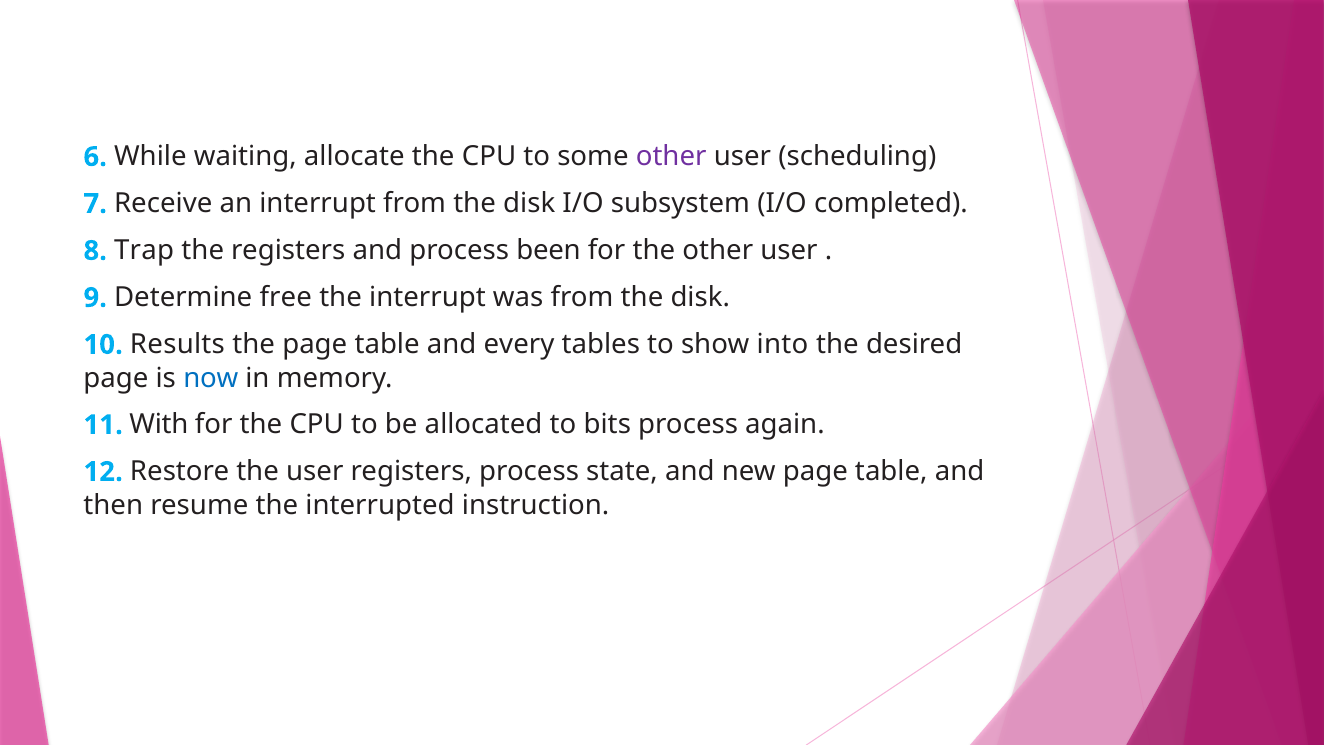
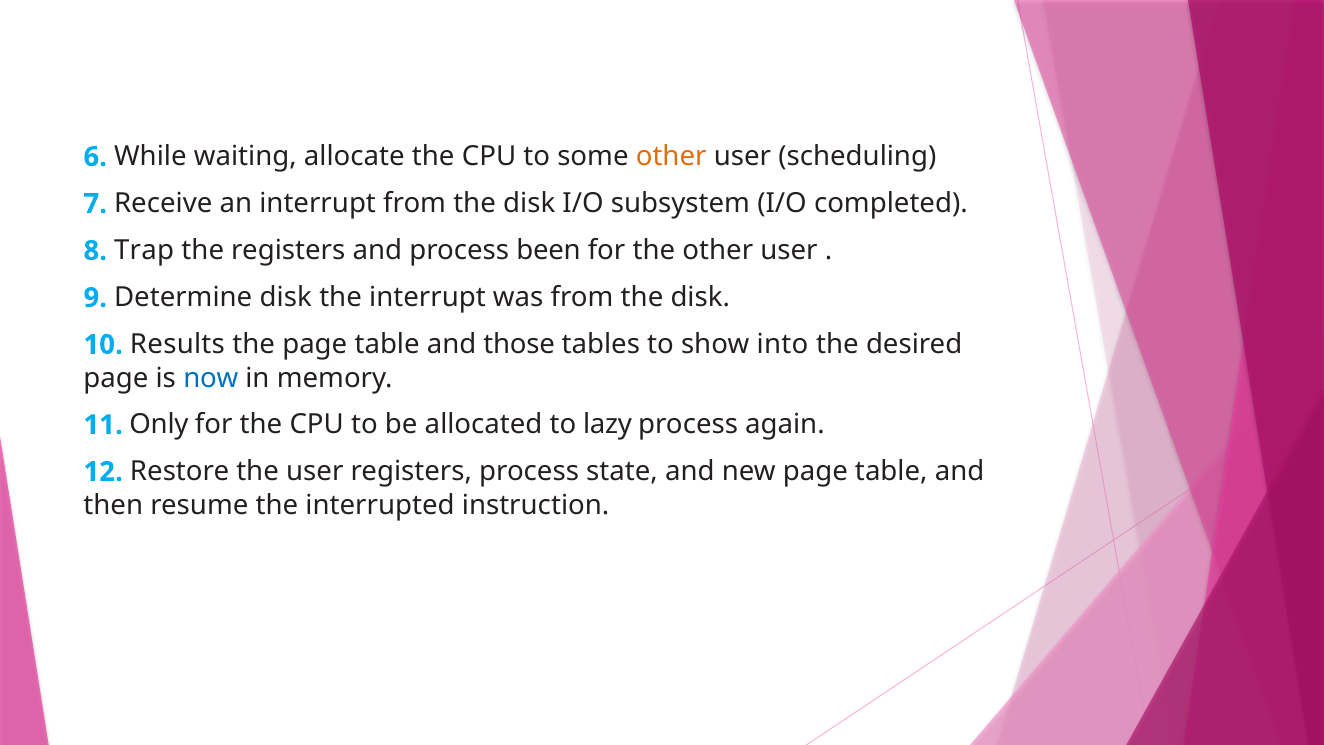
other colour: purple -> orange (671, 157)
Determine free: free -> disk (286, 298)
every: every -> those (519, 345)
With: With -> Only (159, 425)
bits: bits -> lazy (607, 425)
